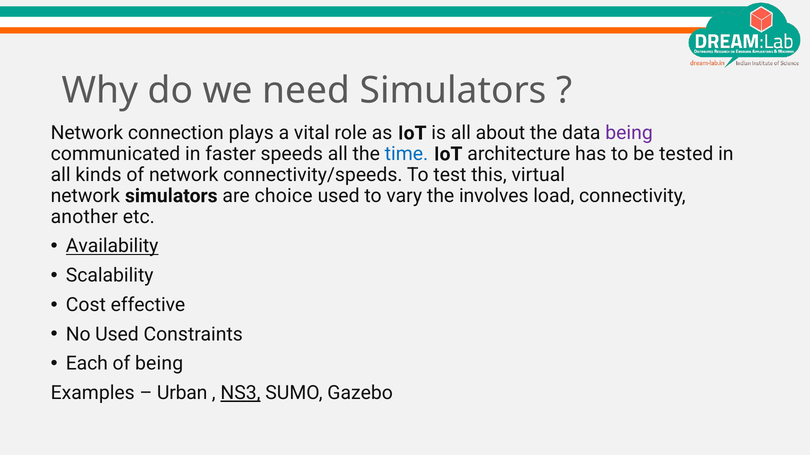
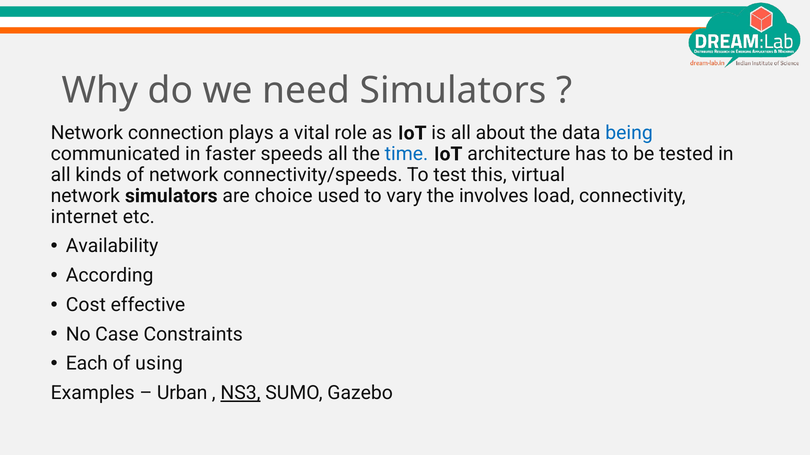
being colour: purple -> blue (629, 133)
another: another -> internet (84, 217)
Availability underline: present -> none (112, 246)
Scalability: Scalability -> According (110, 276)
No Used: Used -> Case (117, 335)
of being: being -> using (159, 364)
